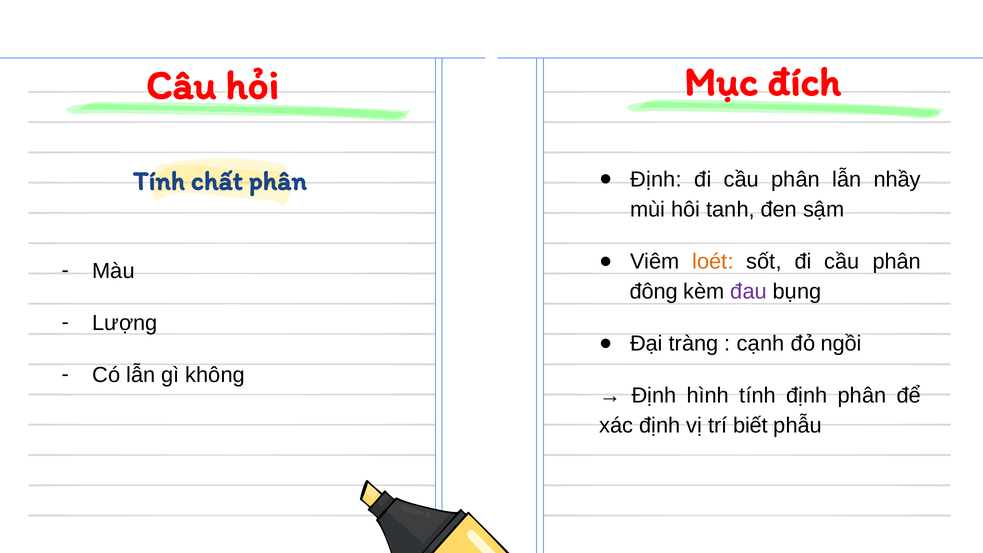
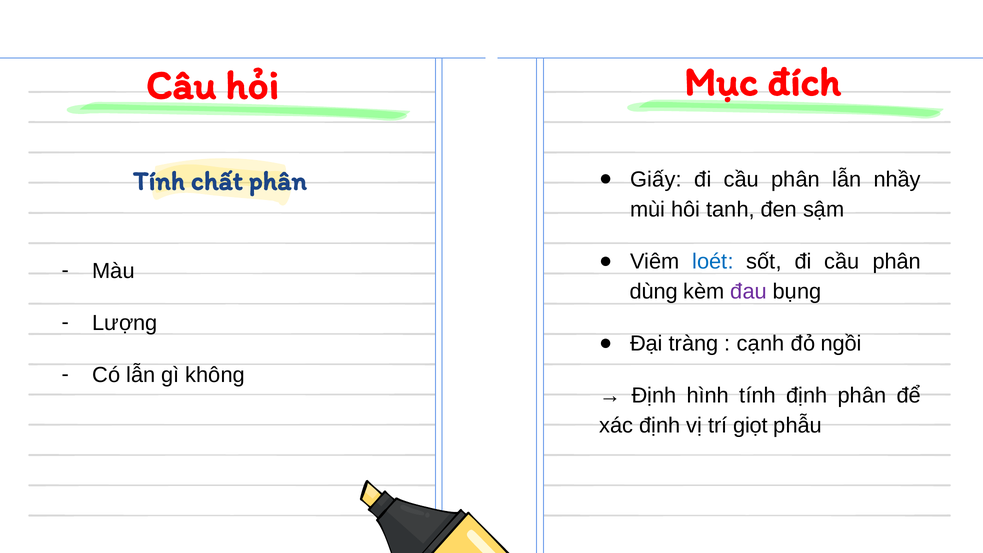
Định: Định -> Giấy (656, 180)
loét colour: orange -> blue (713, 262)
đông: đông -> dùng (654, 292)
biết: biết -> giọt (751, 426)
